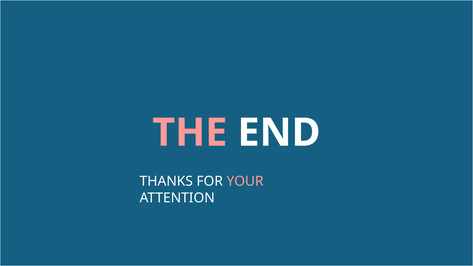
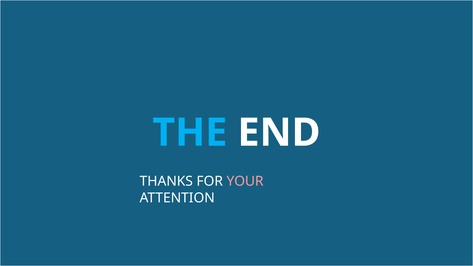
THE colour: pink -> light blue (190, 133)
